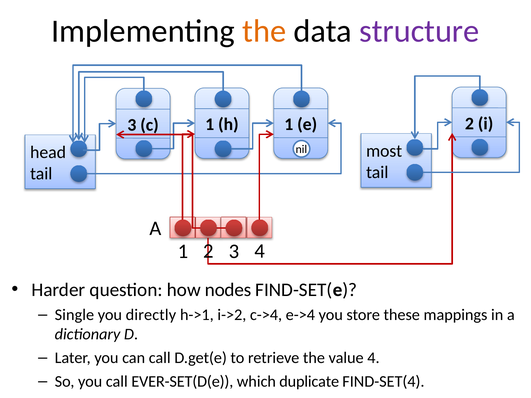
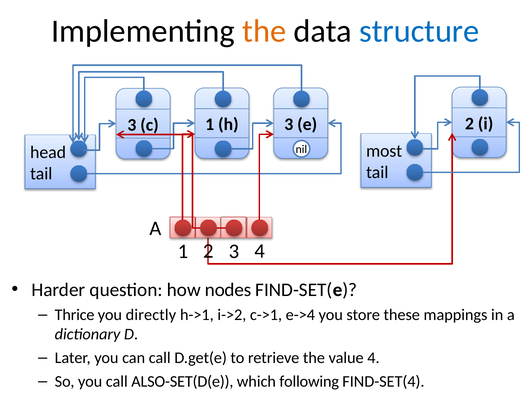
structure colour: purple -> blue (419, 31)
h 1: 1 -> 3 (289, 124)
Single: Single -> Thrice (75, 315)
c->4: c->4 -> c->1 (266, 315)
EVER-SET(D(e: EVER-SET(D(e -> ALSO-SET(D(e (182, 382)
duplicate: duplicate -> following (309, 382)
